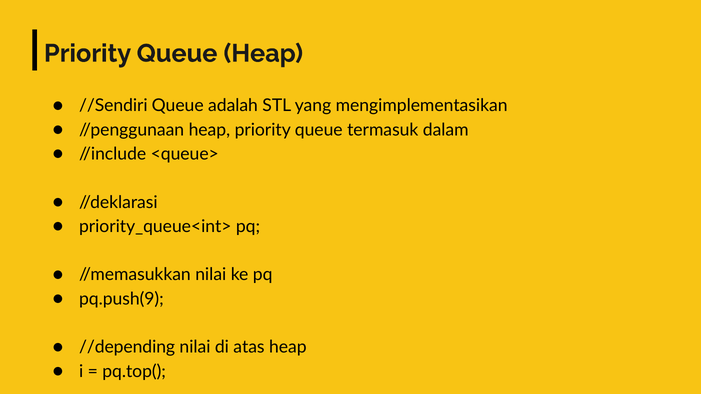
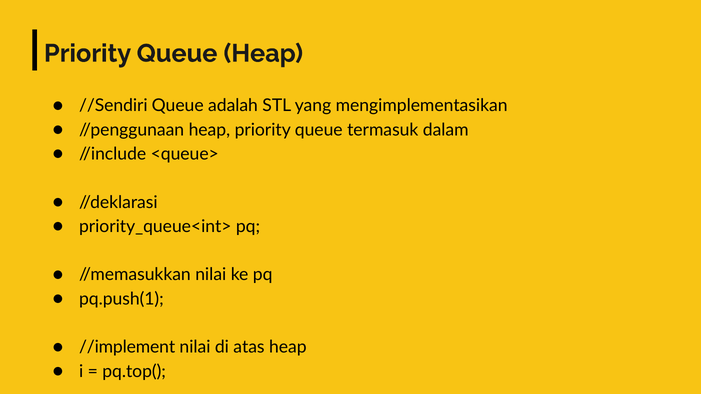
pq.push(9: pq.push(9 -> pq.push(1 (121, 299)
//depending: //depending -> //implement (127, 347)
